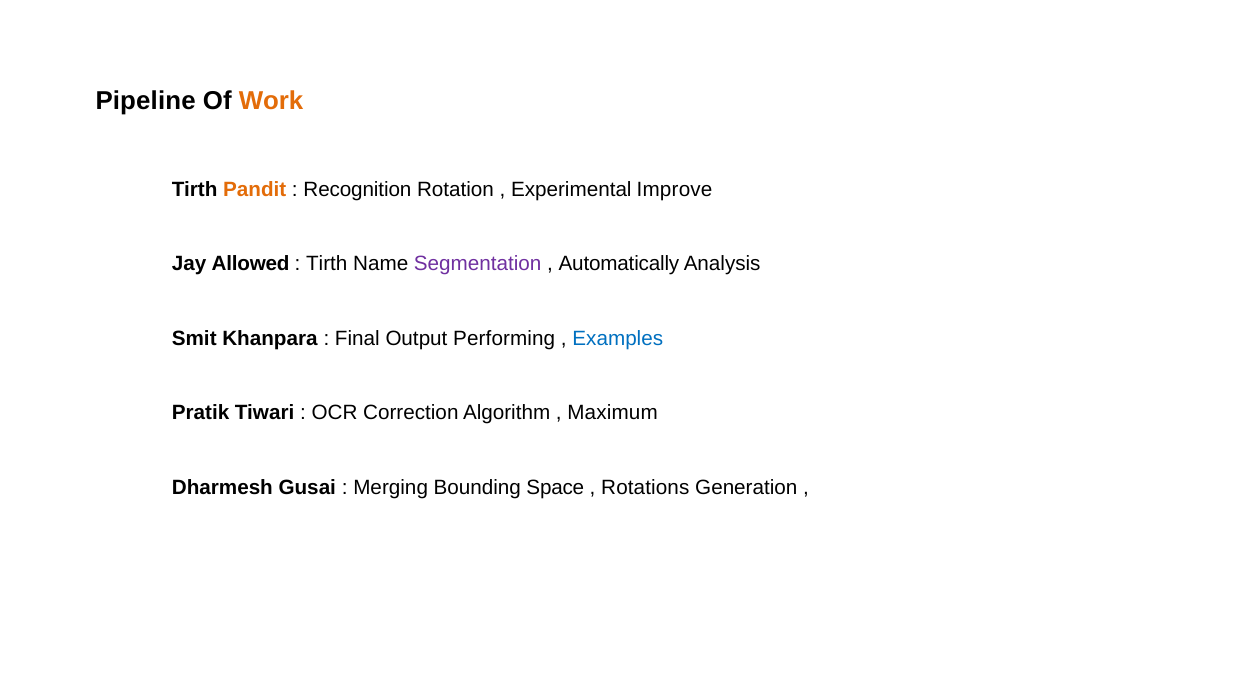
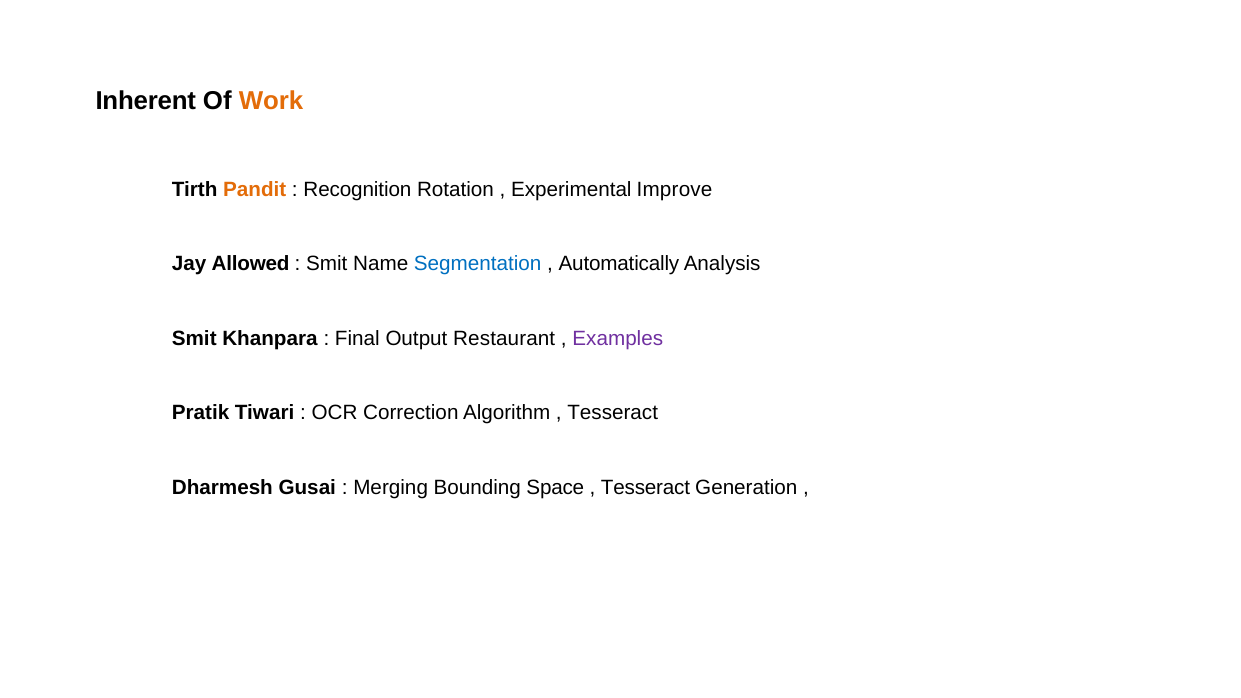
Pipeline: Pipeline -> Inherent (146, 101)
Tirth: Tirth -> Smit (327, 264)
Segmentation colour: purple -> blue (478, 264)
Performing: Performing -> Restaurant (504, 339)
Examples colour: blue -> purple (618, 339)
Maximum: Maximum -> Tesseract (613, 413)
Rotations: Rotations -> Tesseract (645, 488)
